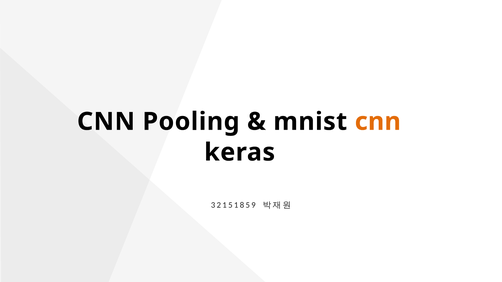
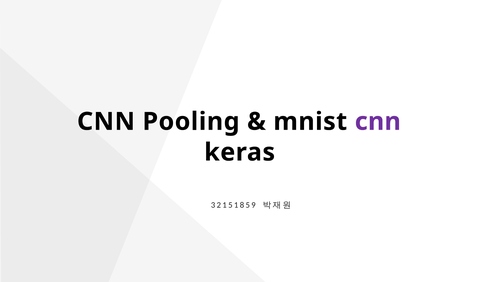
cnn colour: orange -> purple (378, 122)
